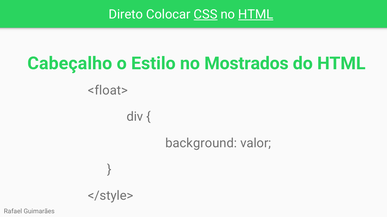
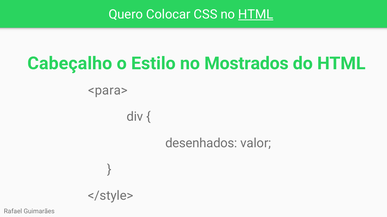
Direto: Direto -> Quero (126, 14)
CSS underline: present -> none (206, 14)
<float>: <float> -> <para> (108, 91)
background: background -> desenhados (201, 143)
